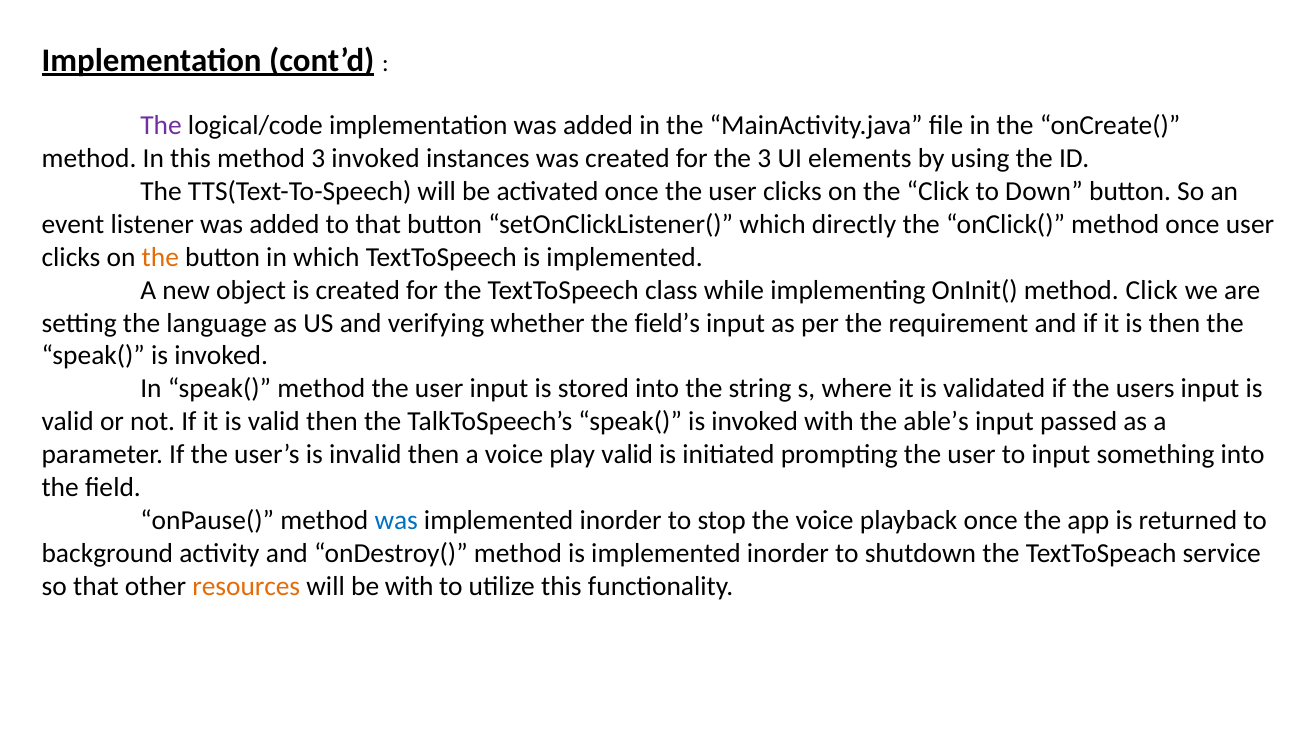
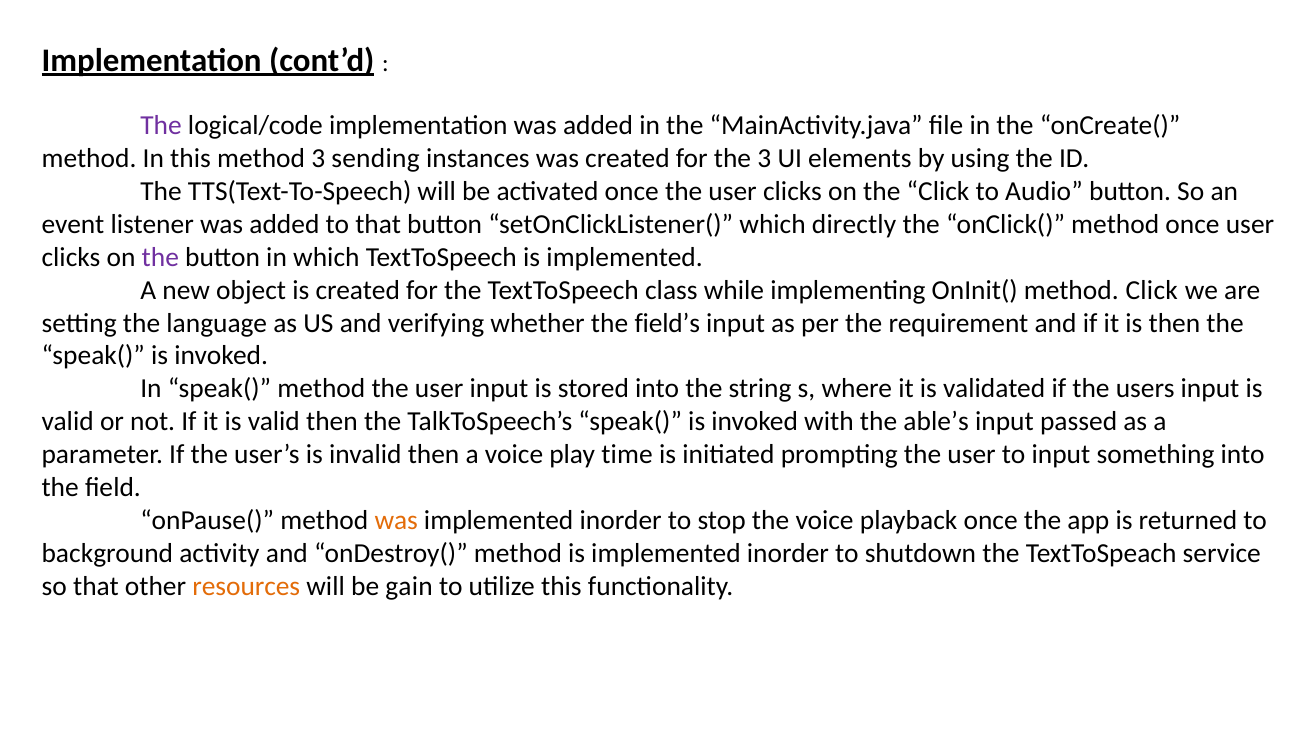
3 invoked: invoked -> sending (375, 159)
Down: Down -> Audio (1044, 191)
the colour: orange -> purple (160, 257)
play valid: valid -> time (627, 455)
was colour: blue -> orange (396, 521)
be with: with -> gain (409, 586)
